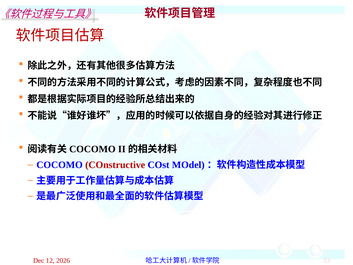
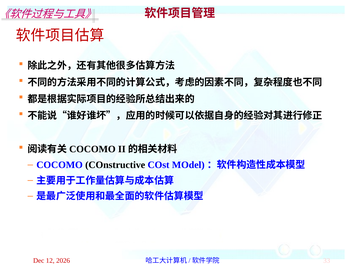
COnstructive colour: red -> black (115, 165)
